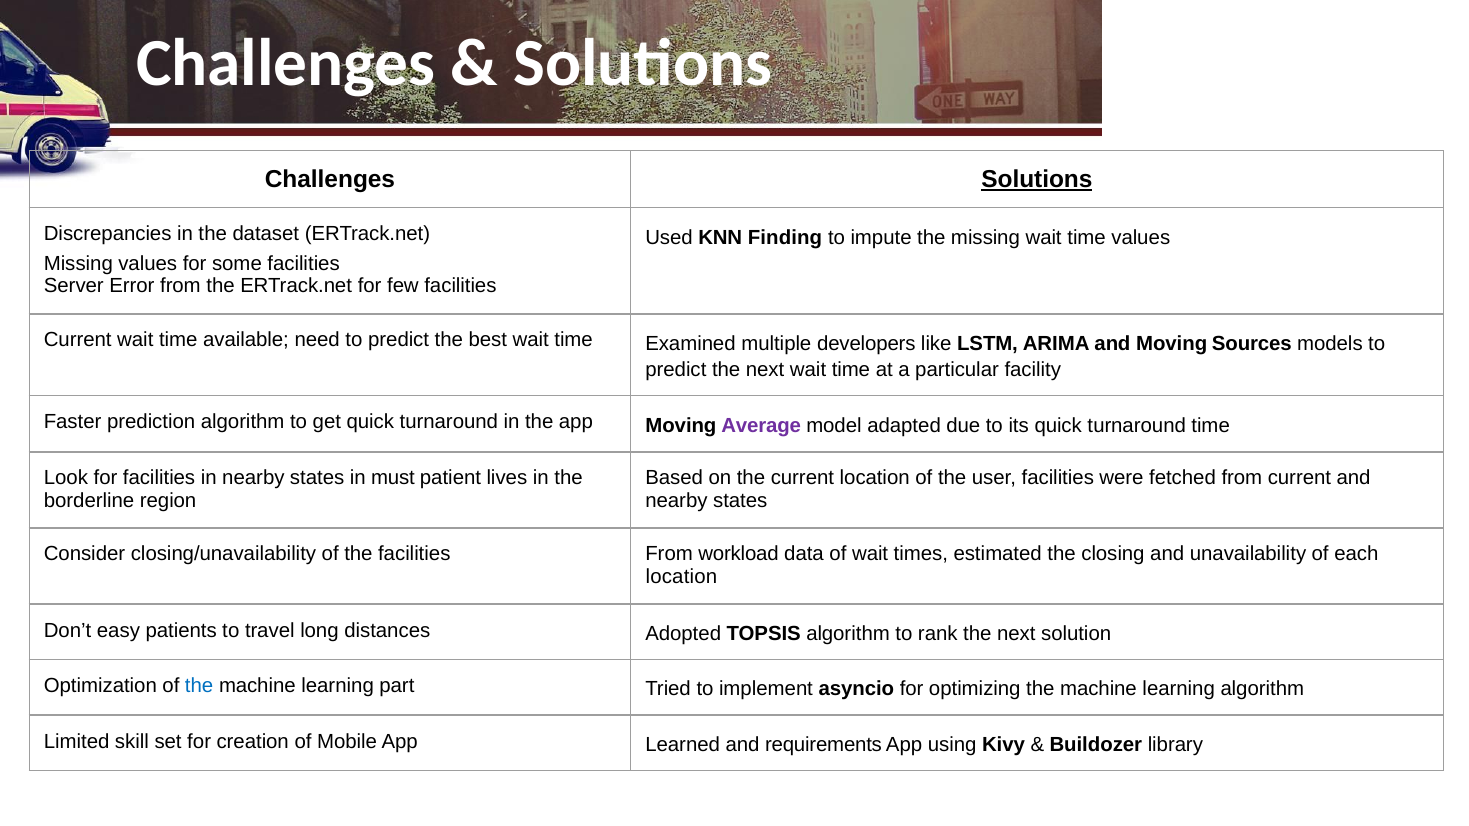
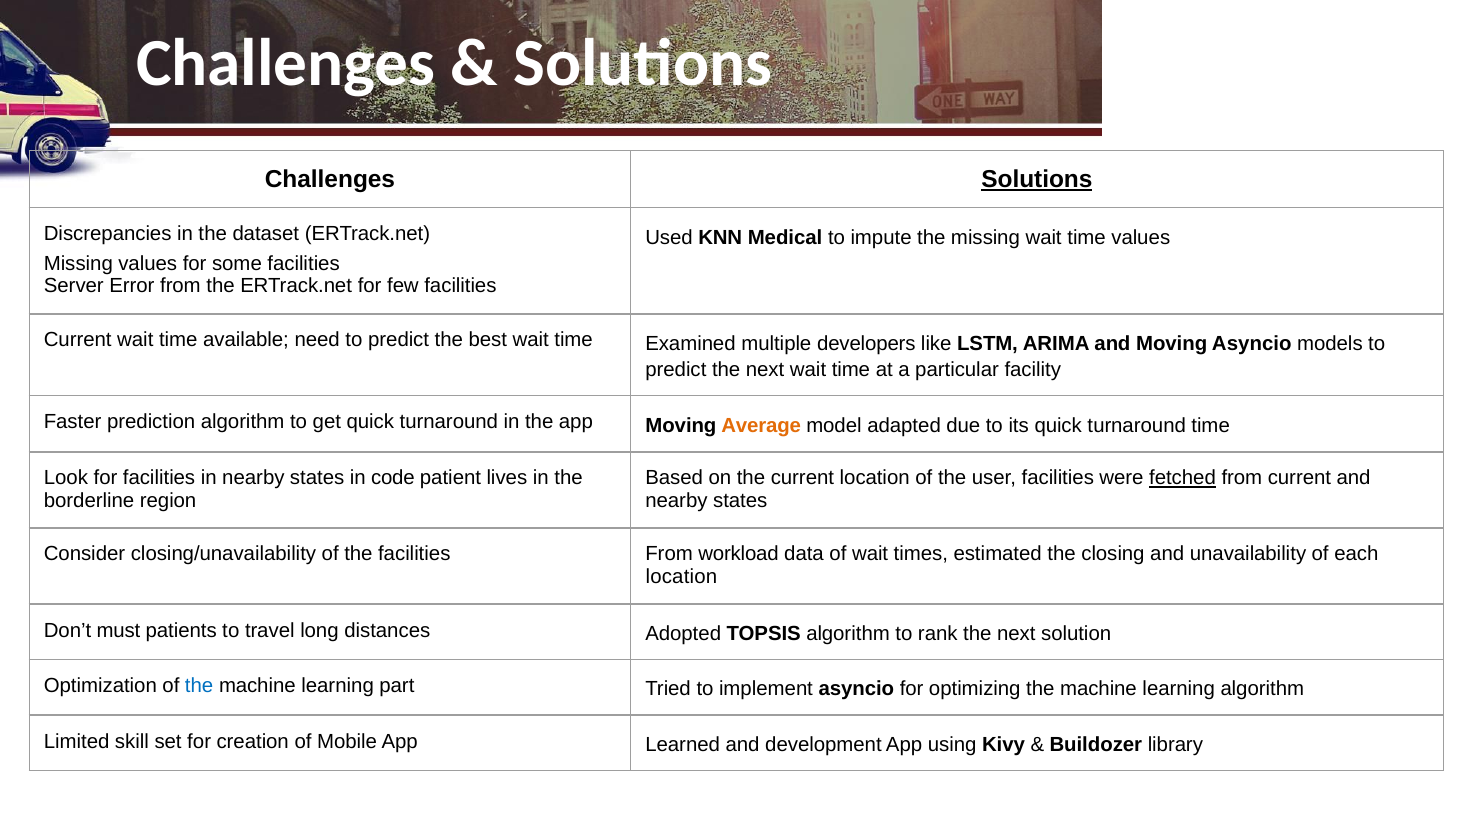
Finding: Finding -> Medical (785, 237)
Moving Sources: Sources -> Asyncio (1252, 344)
Average colour: purple -> orange (761, 425)
must: must -> code (393, 478)
fetched underline: none -> present (1183, 478)
easy: easy -> must (118, 631)
requirements: requirements -> development (823, 745)
